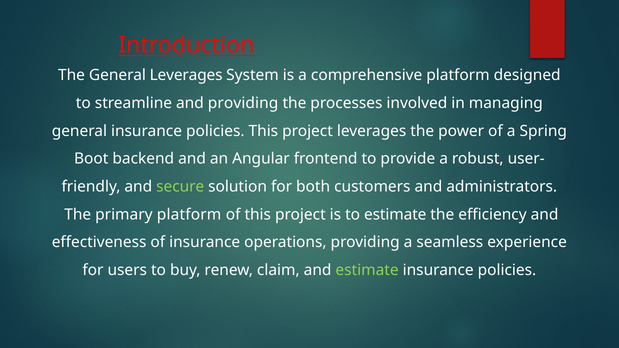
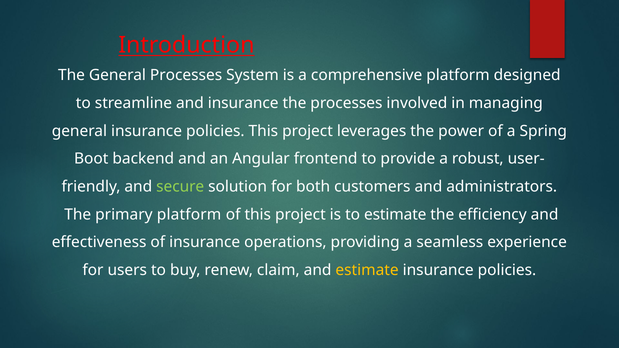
General Leverages: Leverages -> Processes (186, 75)
and providing: providing -> insurance (243, 103)
estimate colour: light green -> yellow (367, 270)
